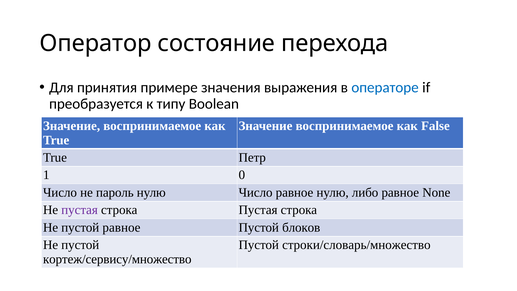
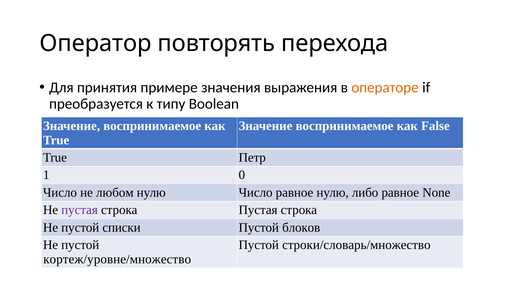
состояние: состояние -> повторять (216, 43)
операторе colour: blue -> orange (385, 87)
пароль: пароль -> любом (115, 192)
пустой равное: равное -> списки (122, 227)
кортеж/сервису/множество: кортеж/сервису/множество -> кортеж/уровне/множество (117, 259)
